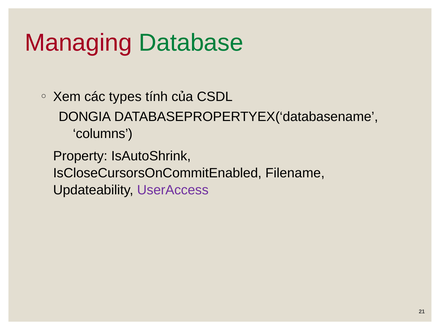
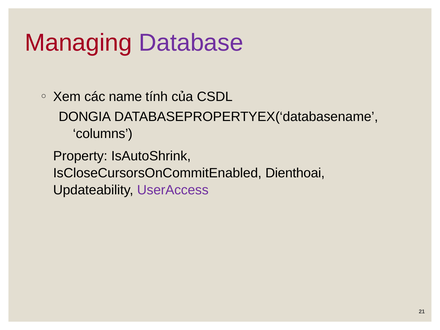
Database colour: green -> purple (191, 43)
types: types -> name (125, 97)
Filename: Filename -> Dienthoai (295, 173)
